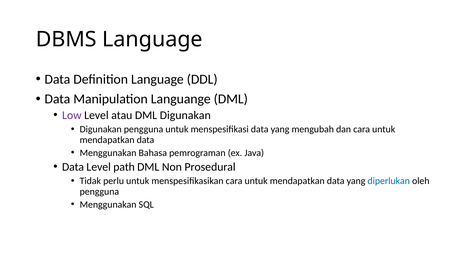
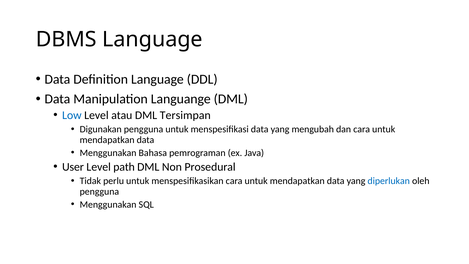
Low colour: purple -> blue (72, 115)
DML Digunakan: Digunakan -> Tersimpan (185, 115)
Data: Data -> User (73, 167)
